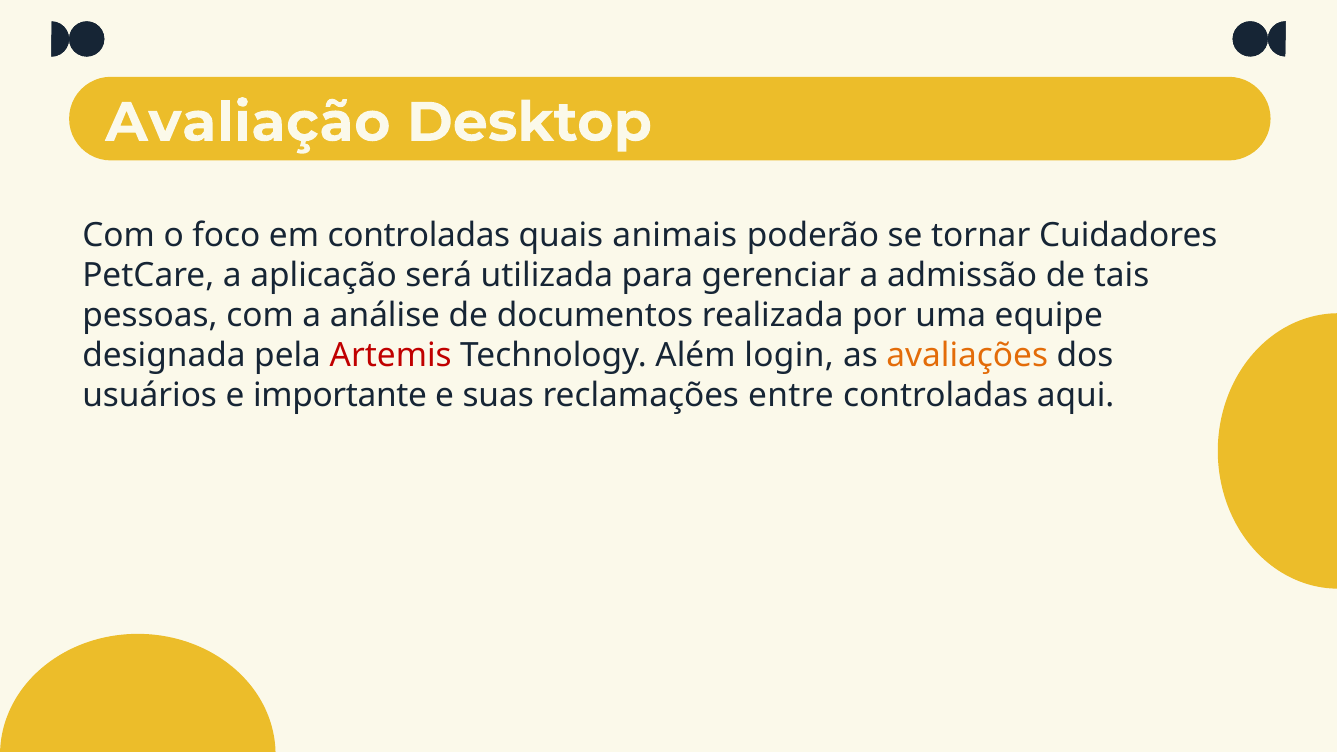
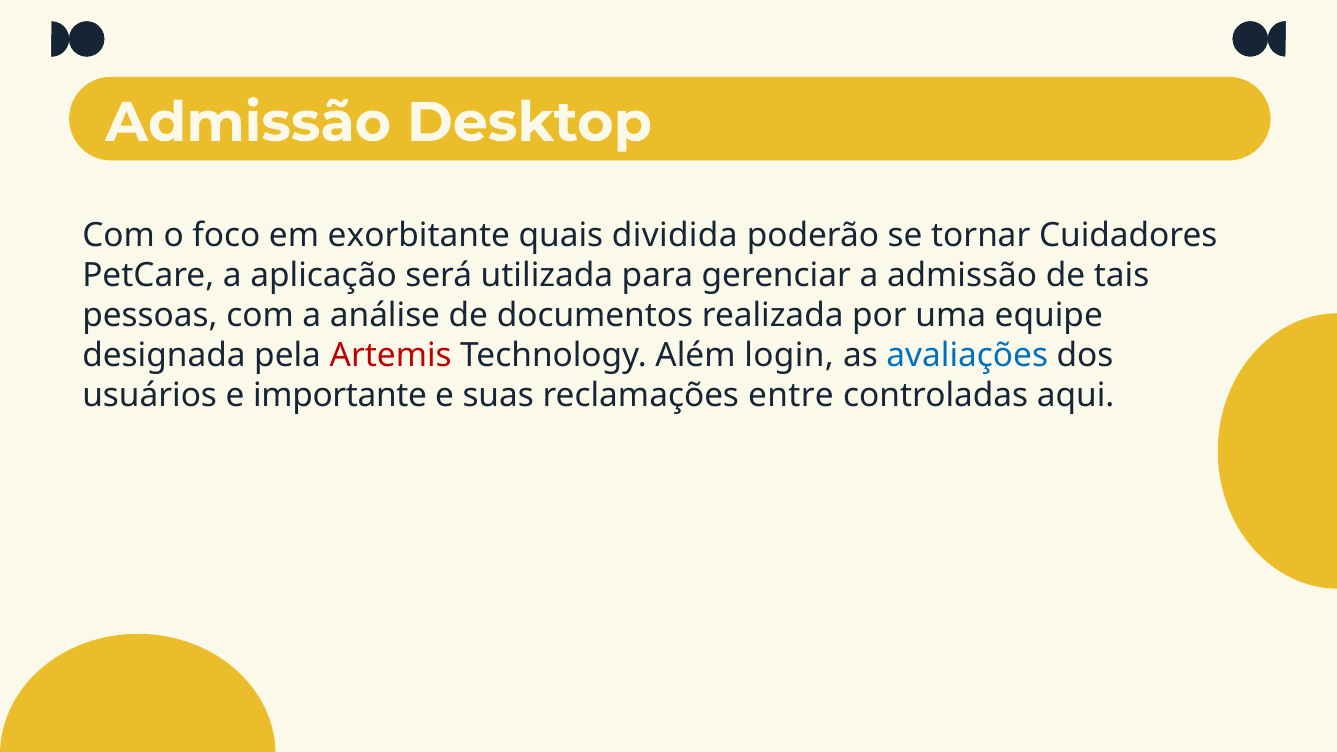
Avaliação: Avaliação -> Admissão (248, 122)
em controladas: controladas -> exorbitante (419, 235)
animais: animais -> dividida (675, 235)
avaliações colour: orange -> blue (967, 355)
